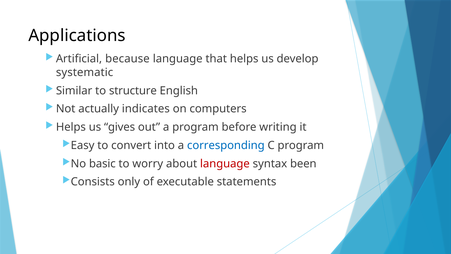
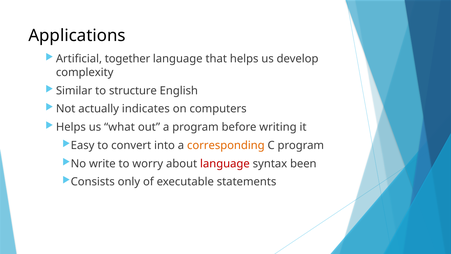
because: because -> together (128, 59)
systematic: systematic -> complexity (85, 72)
gives: gives -> what (119, 127)
corresponding colour: blue -> orange (226, 145)
basic: basic -> write (102, 163)
